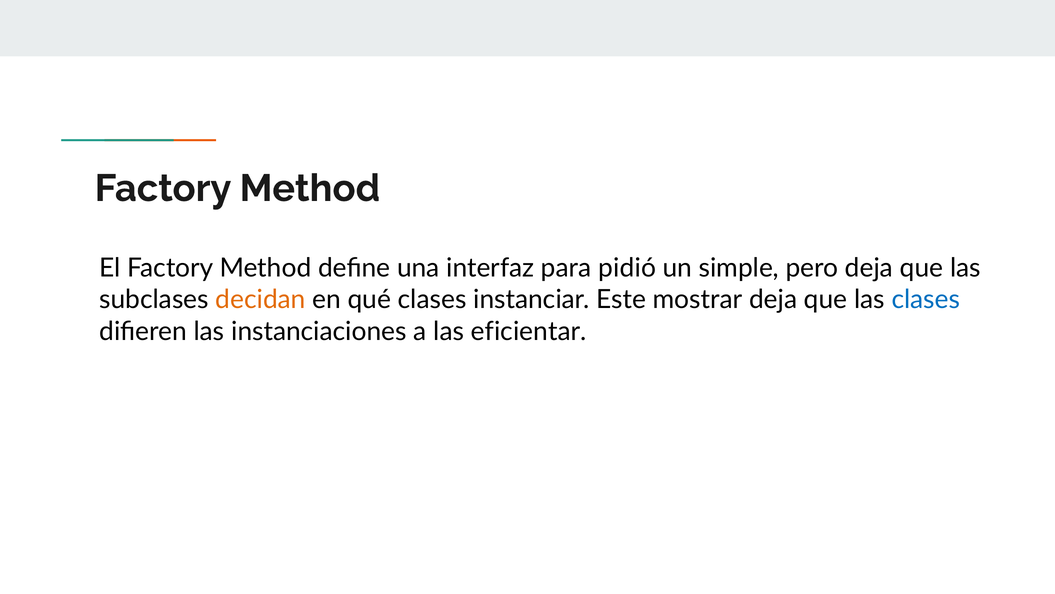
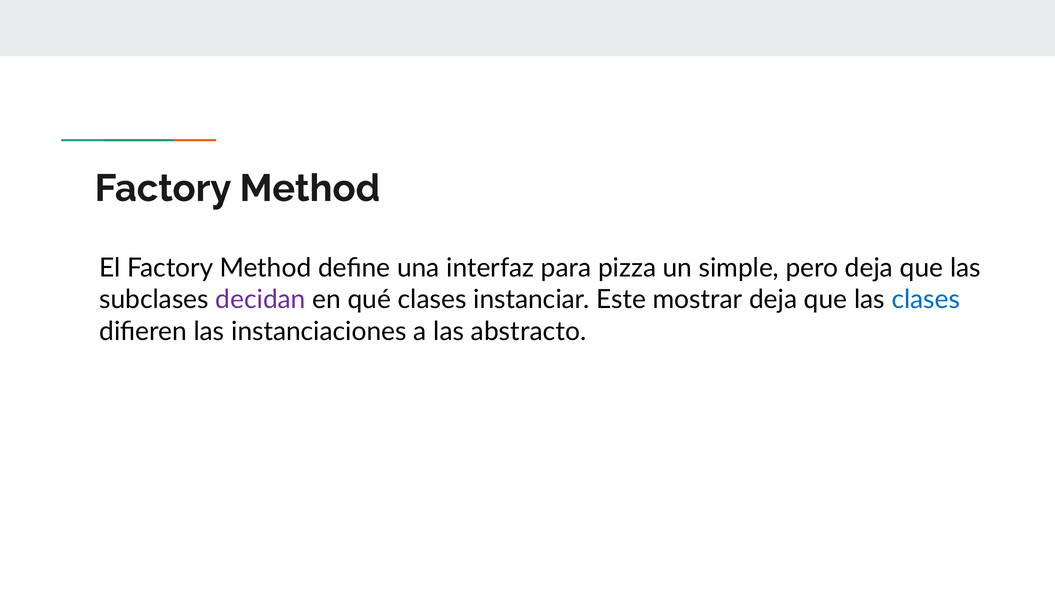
pidió: pidió -> pizza (627, 268)
decidan colour: orange -> purple (261, 299)
eficientar: eficientar -> abstracto (529, 331)
